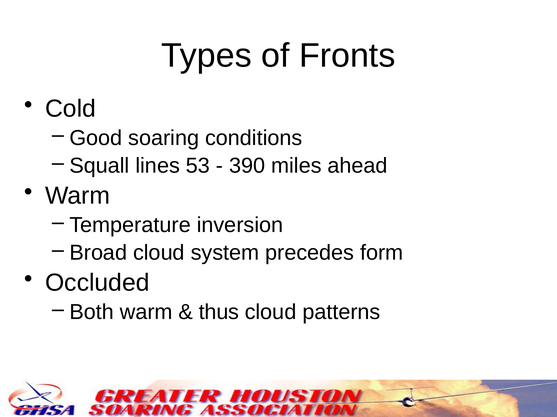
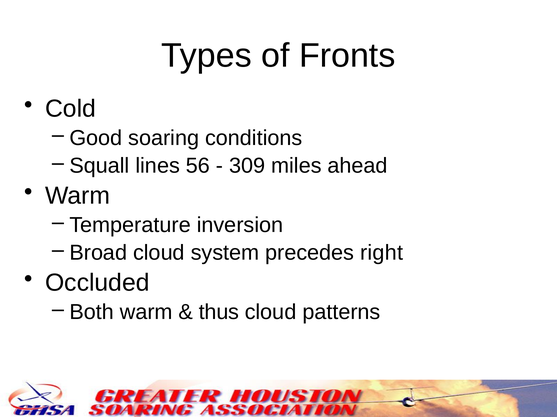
53: 53 -> 56 (198, 166)
390: 390 -> 309 (247, 166)
form: form -> right (382, 253)
